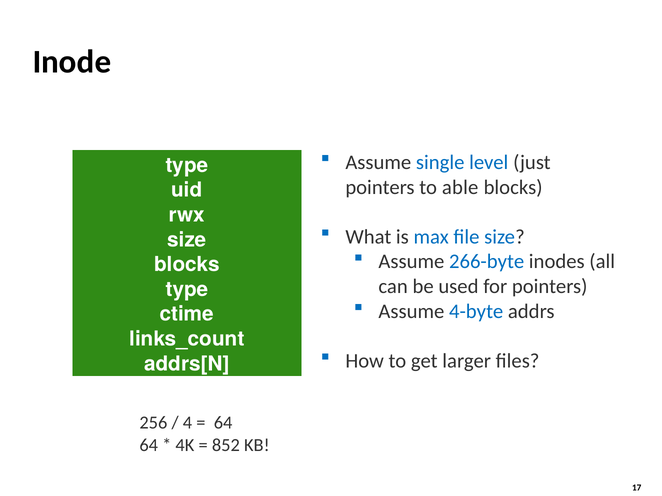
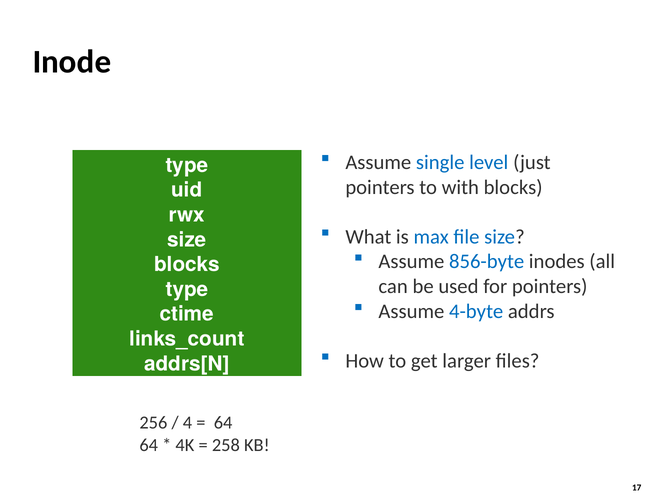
able: able -> with (460, 187)
266-byte: 266-byte -> 856-byte (487, 262)
852: 852 -> 258 (226, 445)
